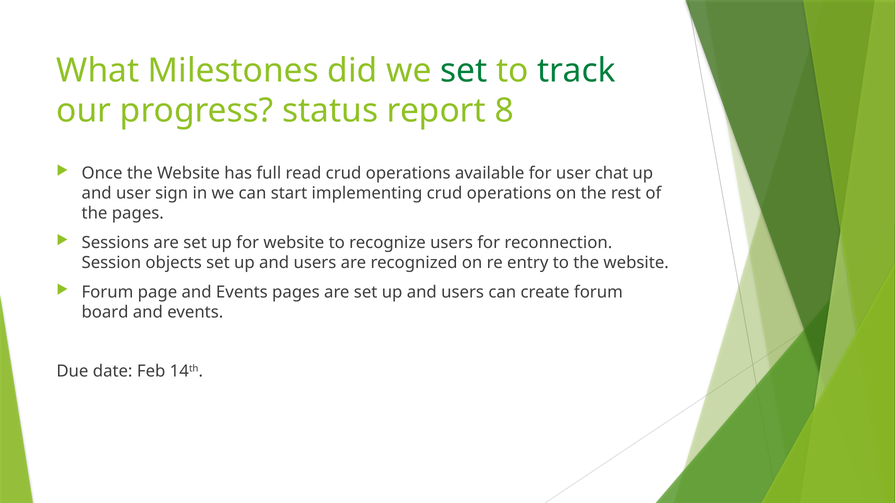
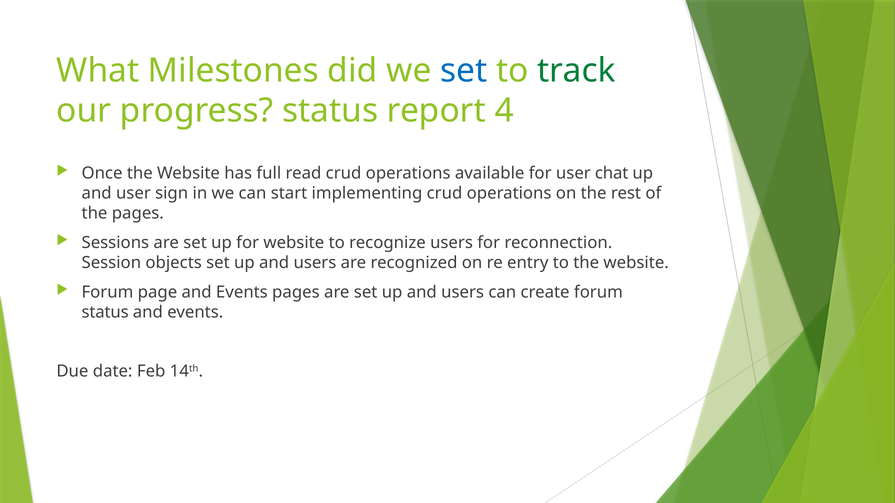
set colour: green -> blue (464, 71)
8: 8 -> 4 (504, 111)
board: board -> status (105, 313)
